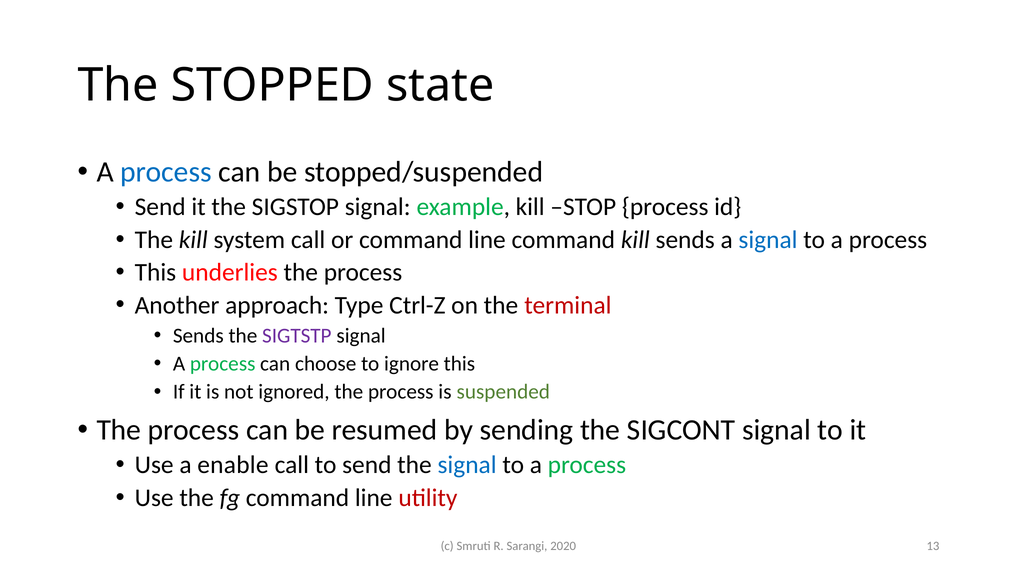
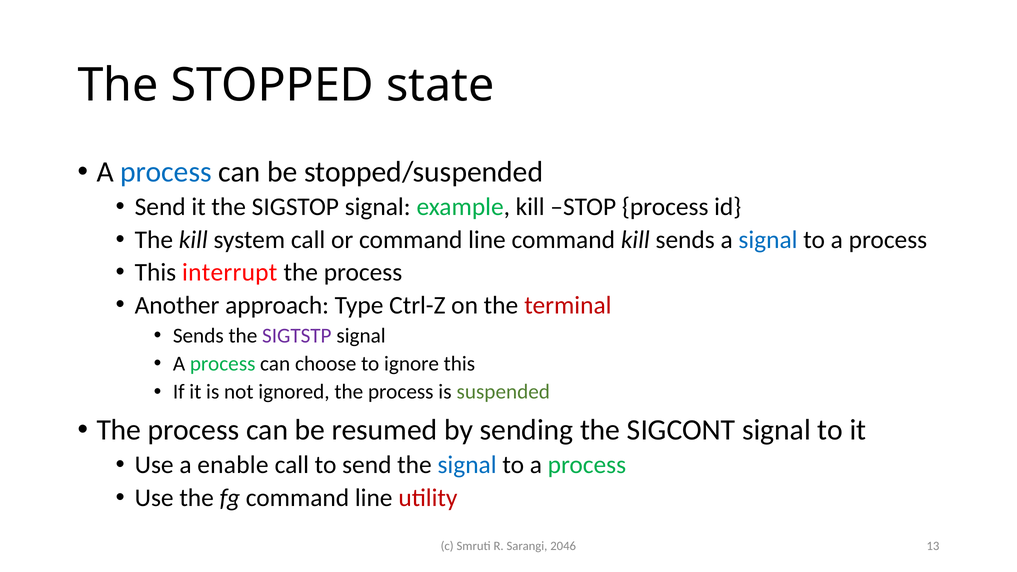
underlies: underlies -> interrupt (230, 272)
2020: 2020 -> 2046 (563, 546)
